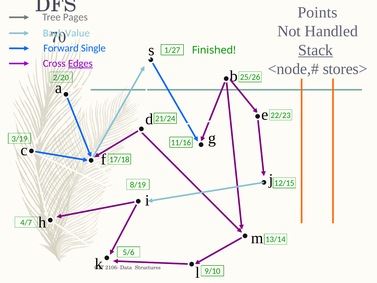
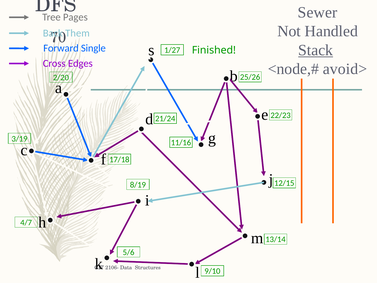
Points: Points -> Sewer (318, 12)
Value: Value -> Them (77, 33)
Edges underline: present -> none (80, 63)
stores>: stores> -> avoid> (345, 69)
